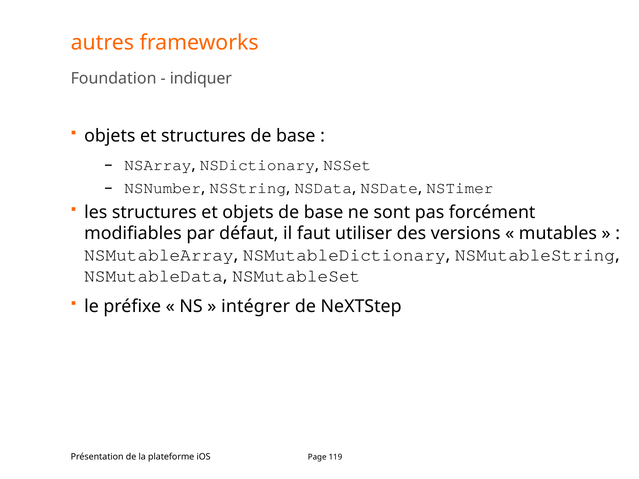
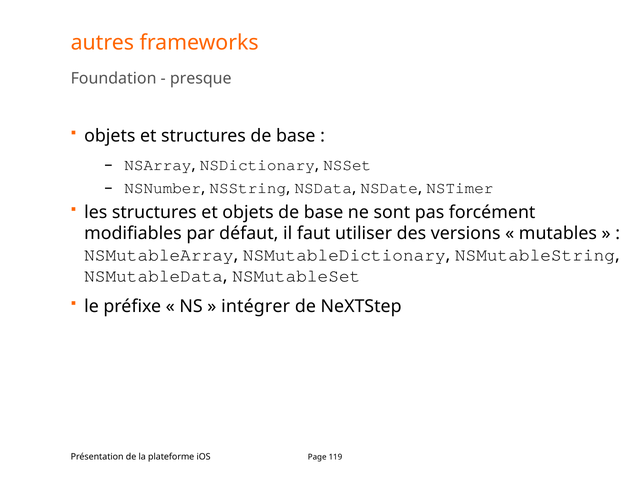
indiquer: indiquer -> presque (201, 78)
